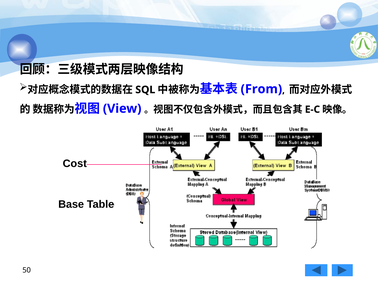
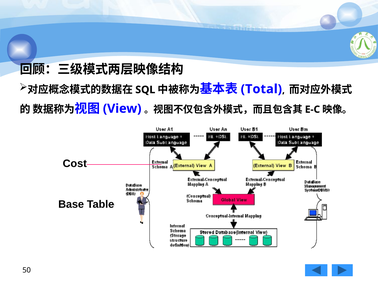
From: From -> Total (261, 89)
